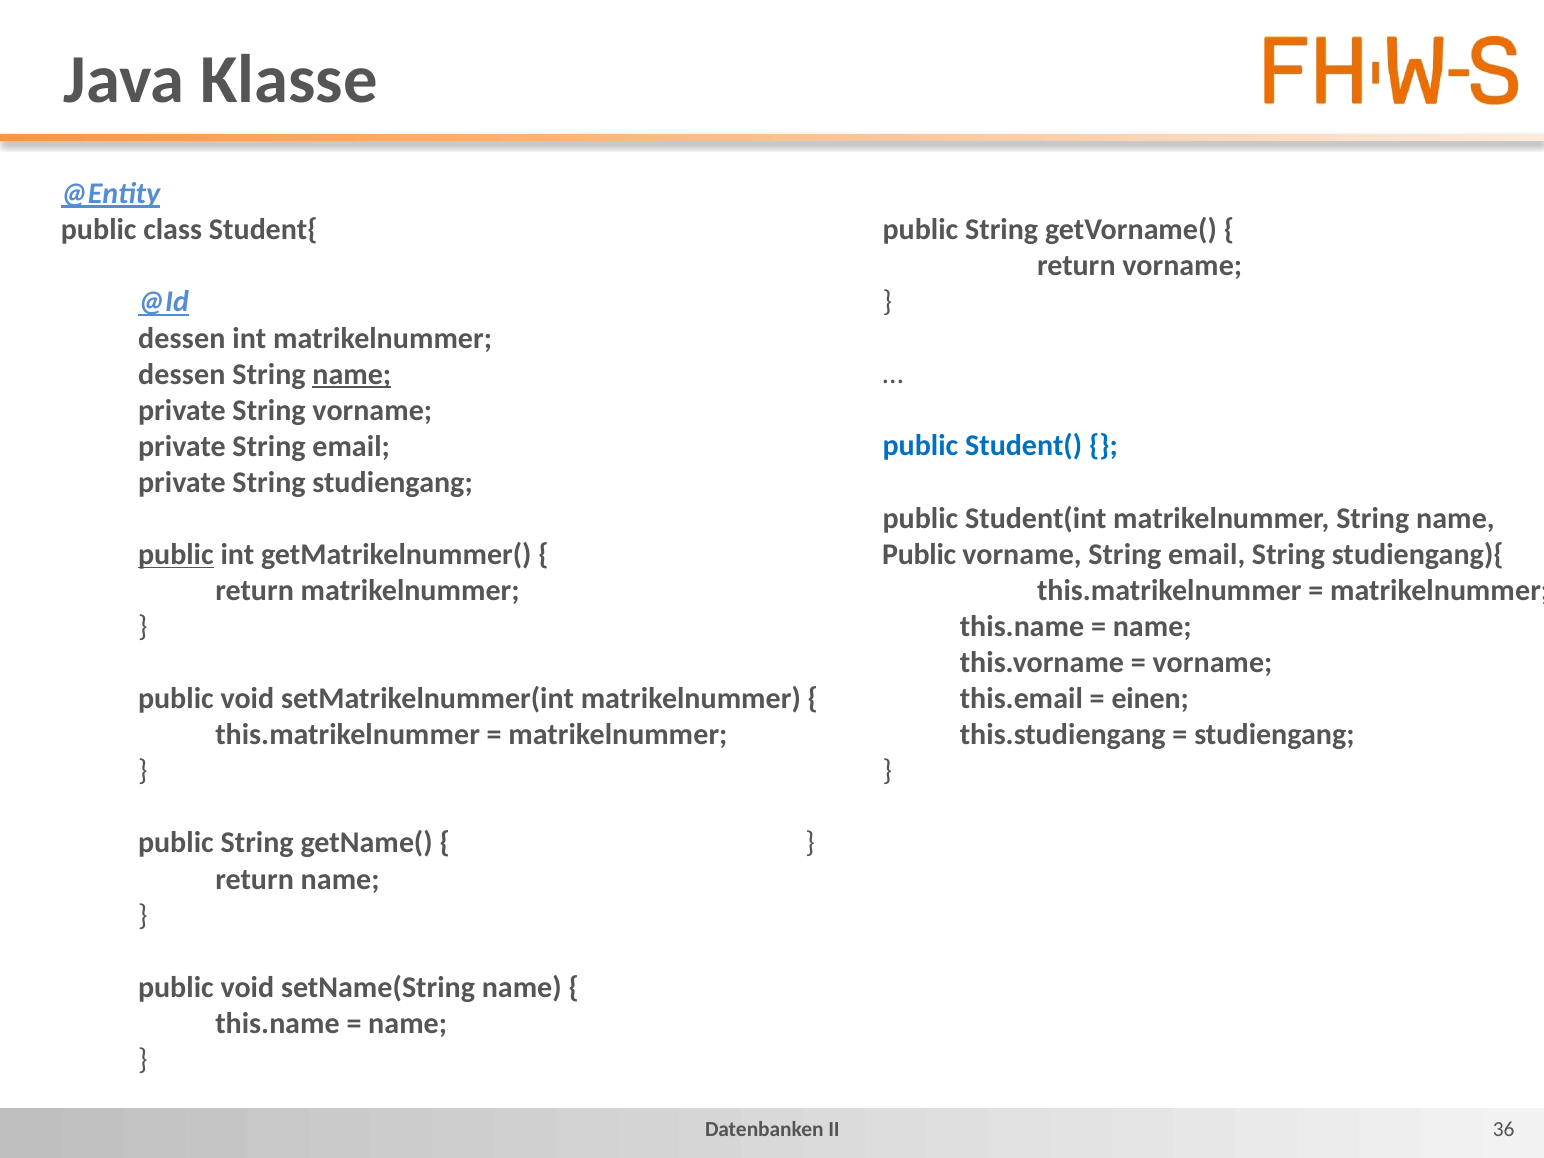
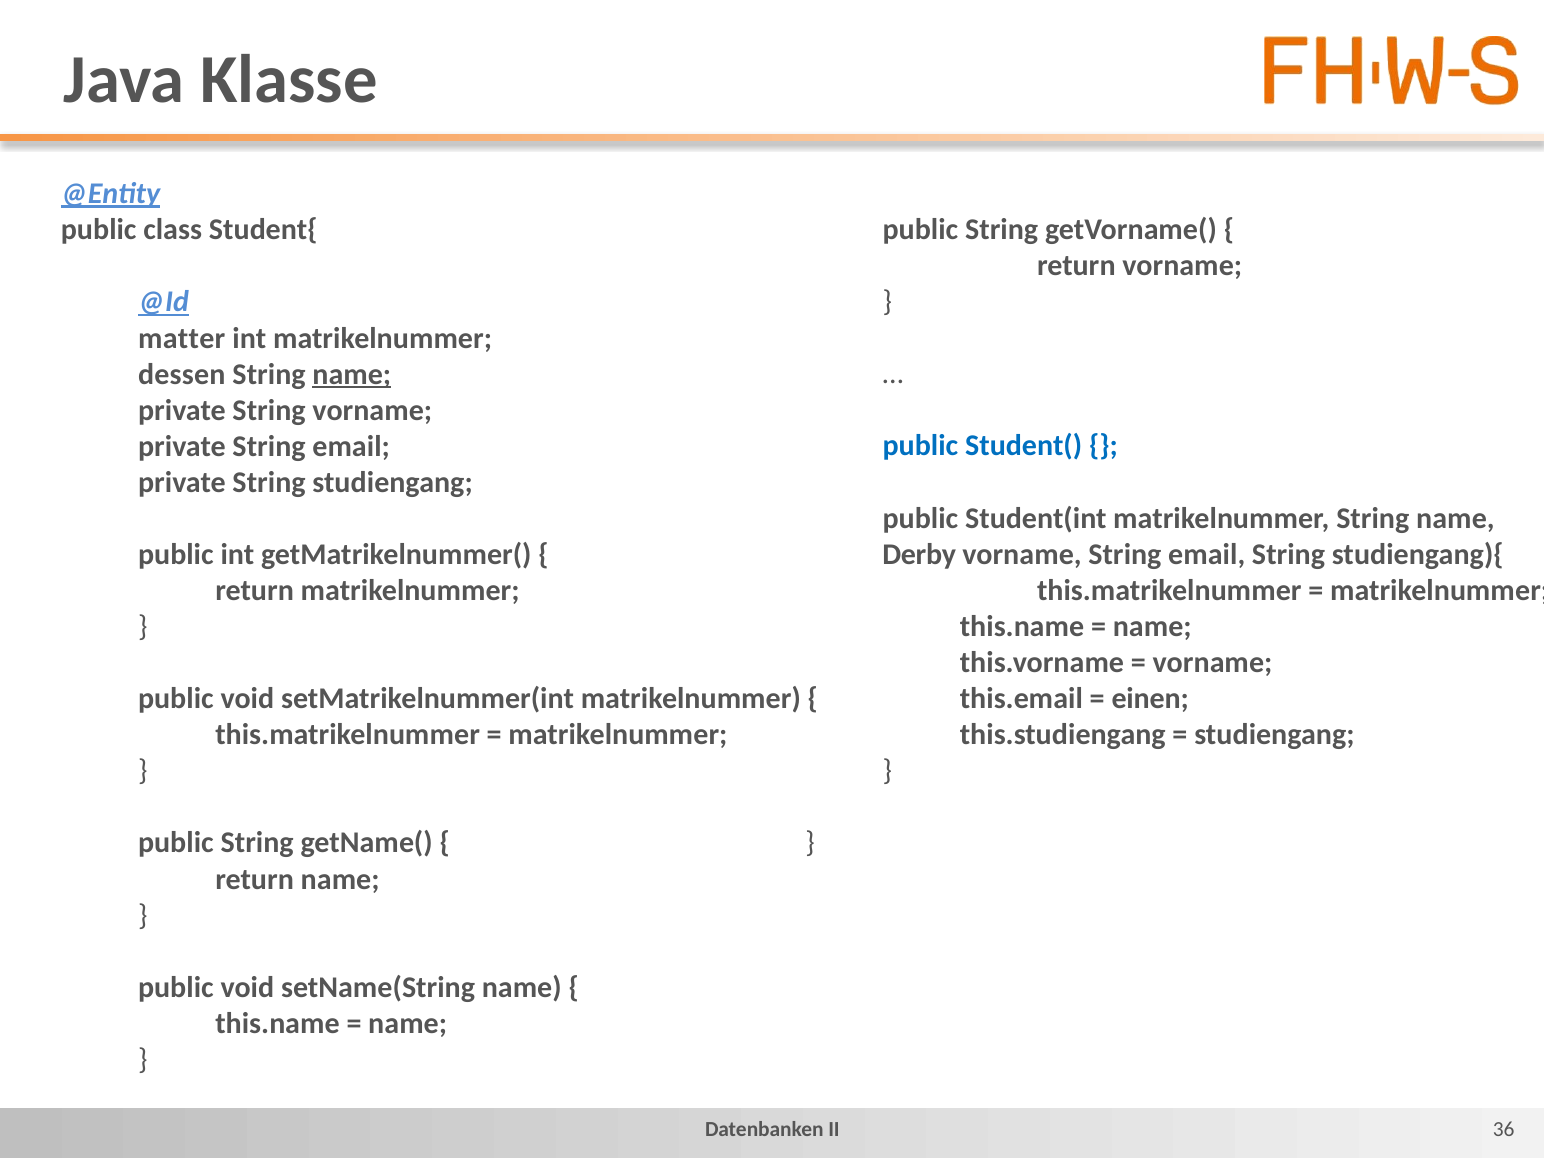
dessen: dessen -> matter (182, 338)
Public: Public -> Derby (919, 554)
public underline: present -> none (176, 555)
